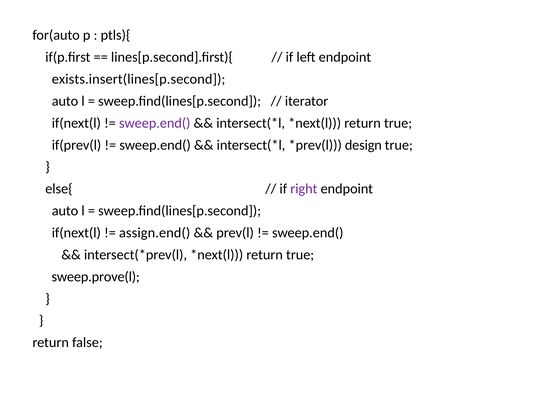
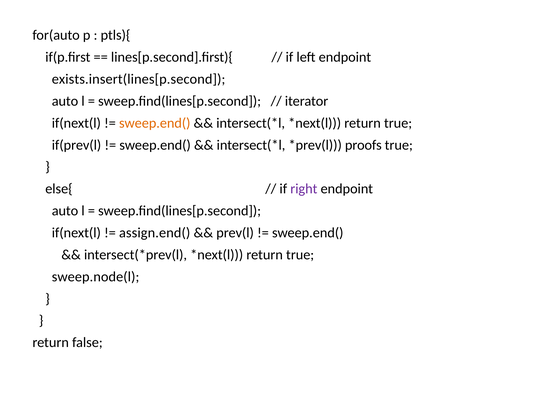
sweep.end( colour: purple -> orange (155, 123)
design: design -> proofs (363, 145)
sweep.prove(l: sweep.prove(l -> sweep.node(l (96, 277)
